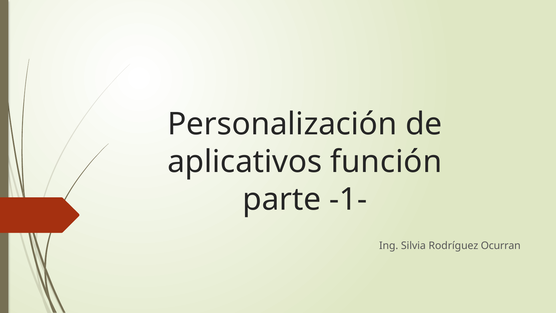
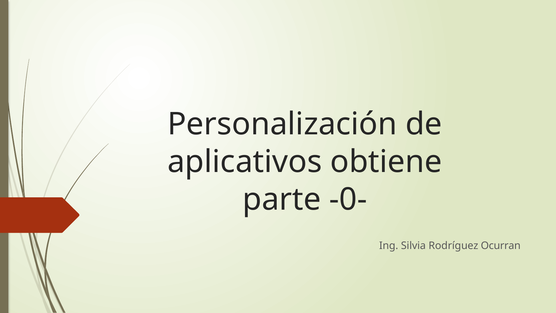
función: función -> obtiene (386, 162)
-1-: -1- -> -0- (348, 199)
